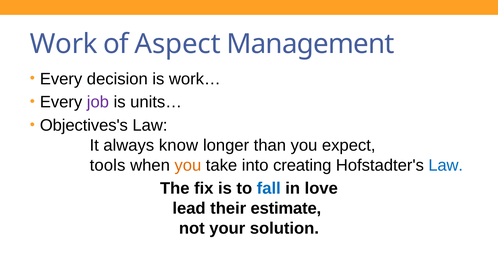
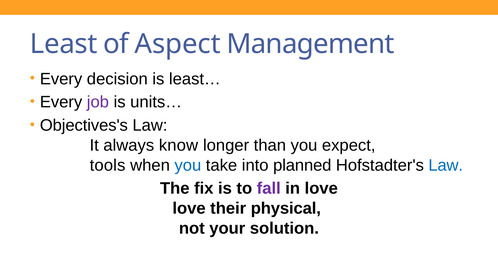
Work: Work -> Least (64, 44)
work…: work… -> least… (195, 79)
you colour: orange -> blue (188, 165)
creating: creating -> planned (302, 165)
fall colour: blue -> purple (269, 189)
lead: lead -> love (189, 208)
estimate: estimate -> physical (286, 208)
